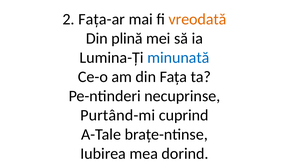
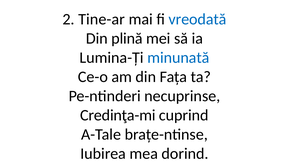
Fața-ar: Fața-ar -> Tine-ar (102, 19)
vreodată colour: orange -> blue (198, 19)
Purtând-mi: Purtând-mi -> Credinţa-mi (118, 116)
